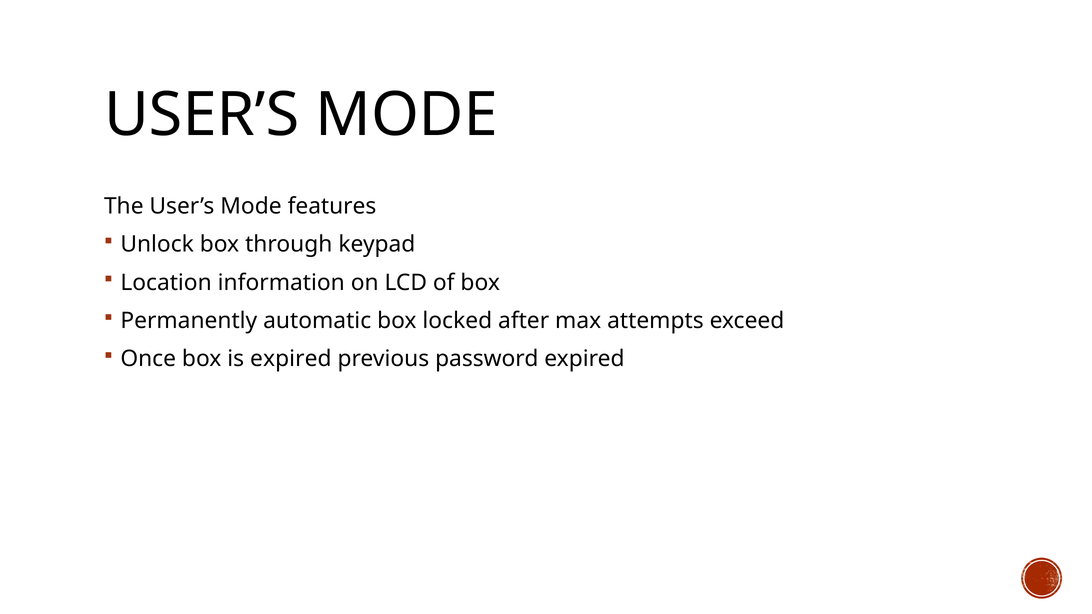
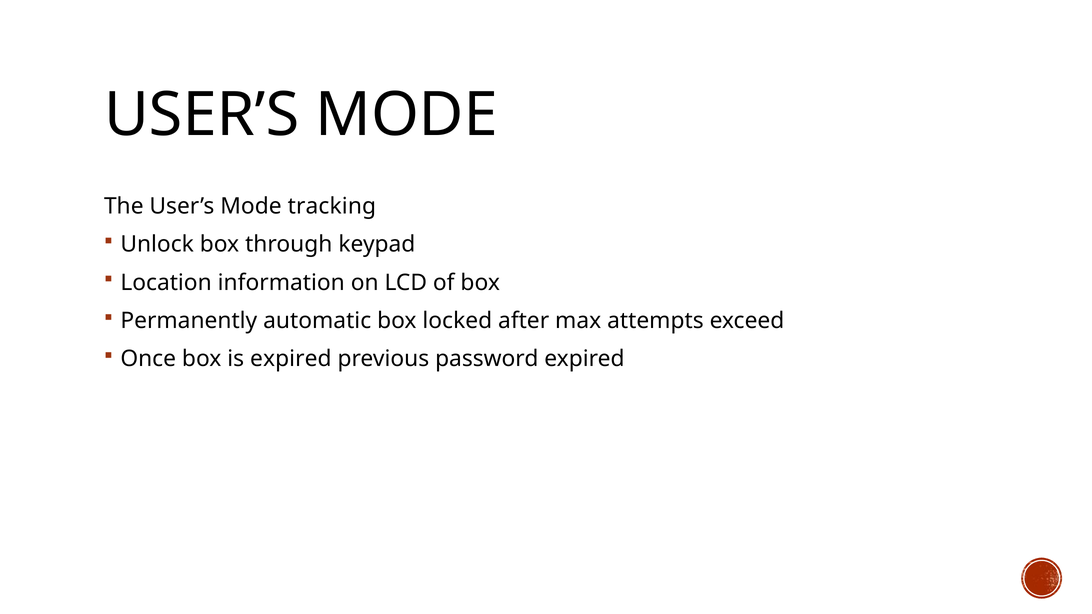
features: features -> tracking (332, 206)
